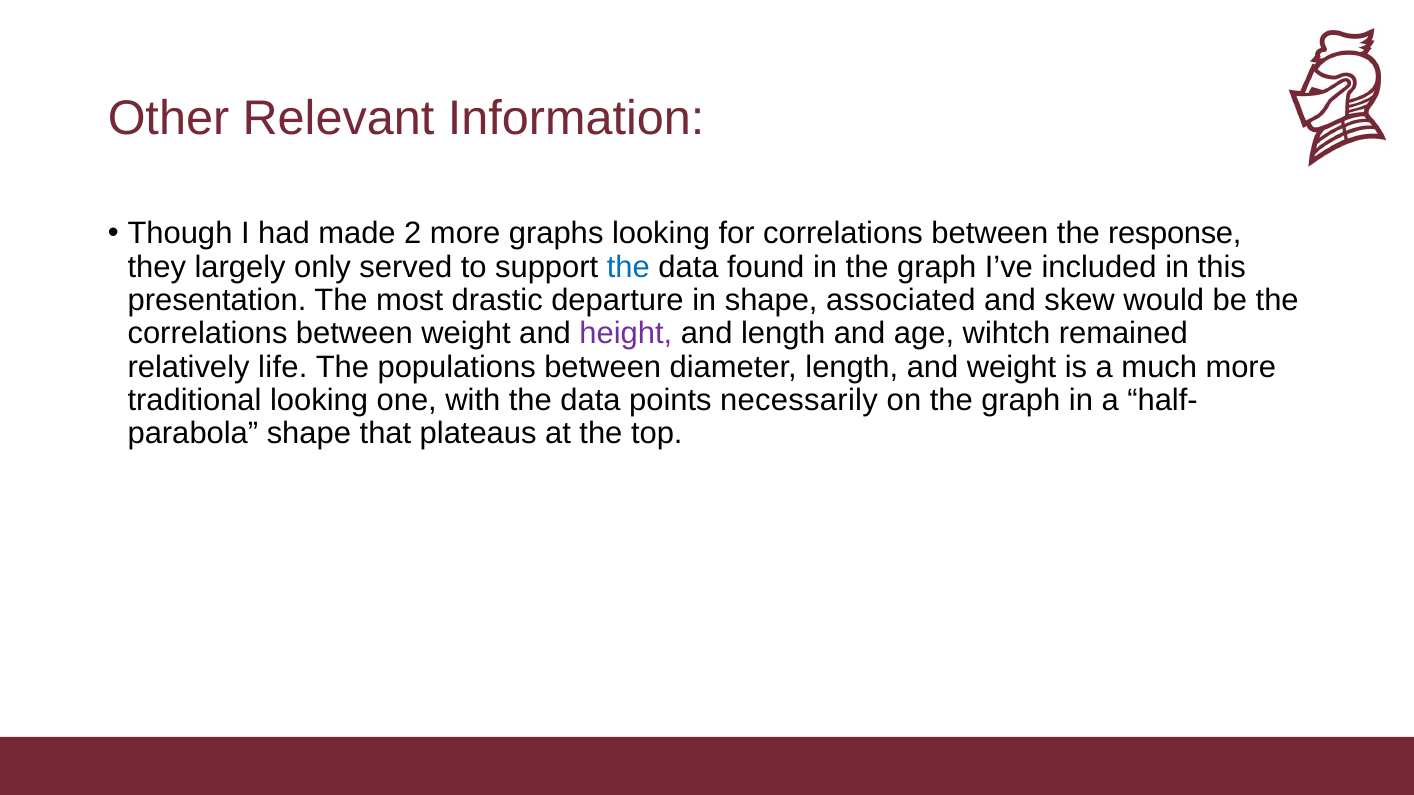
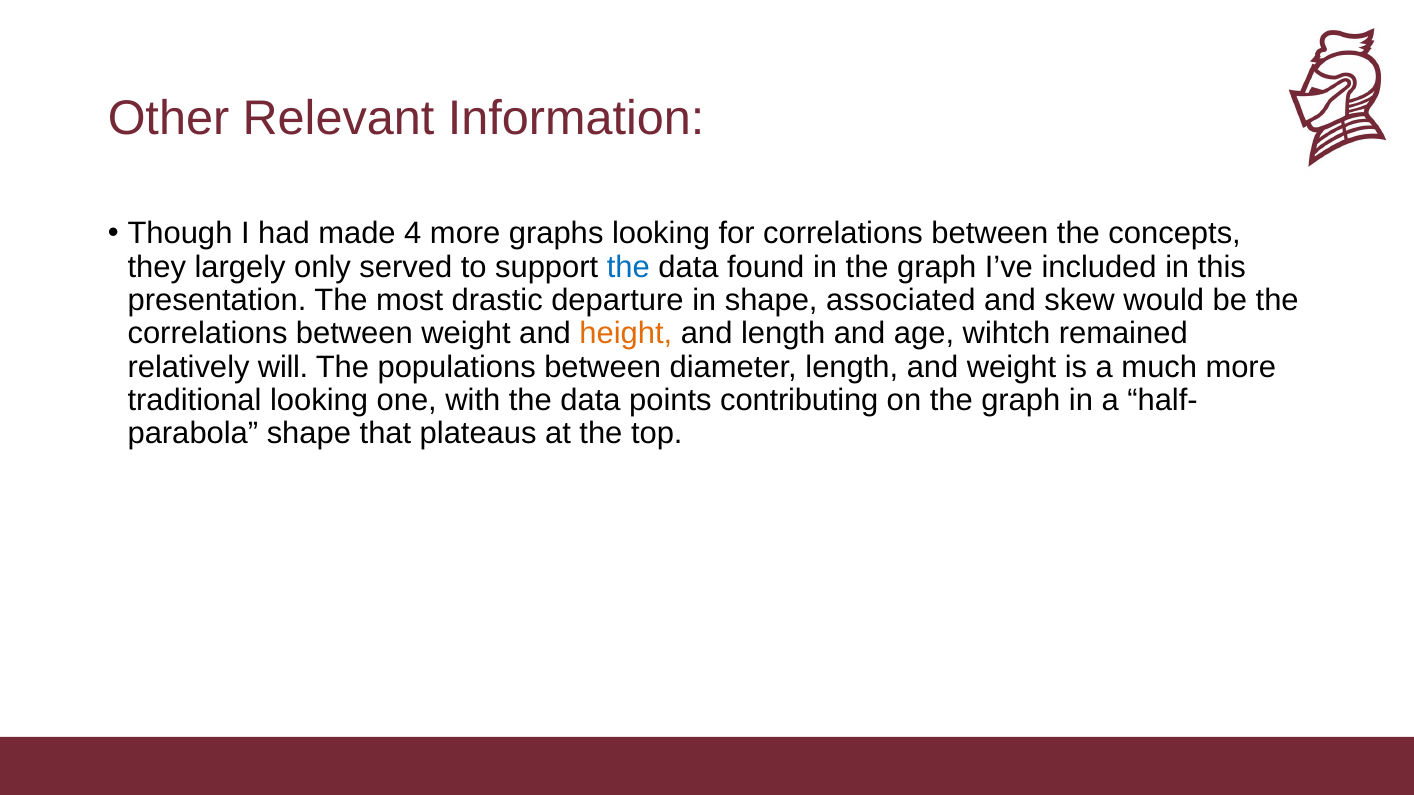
2: 2 -> 4 (413, 234)
response: response -> concepts (1175, 234)
height colour: purple -> orange (626, 334)
life: life -> will (283, 367)
necessarily: necessarily -> contributing (799, 401)
